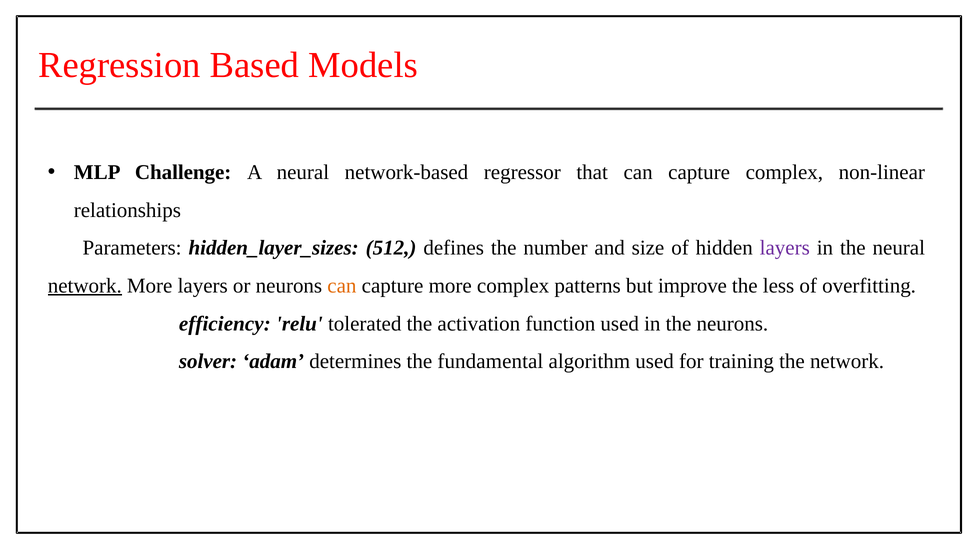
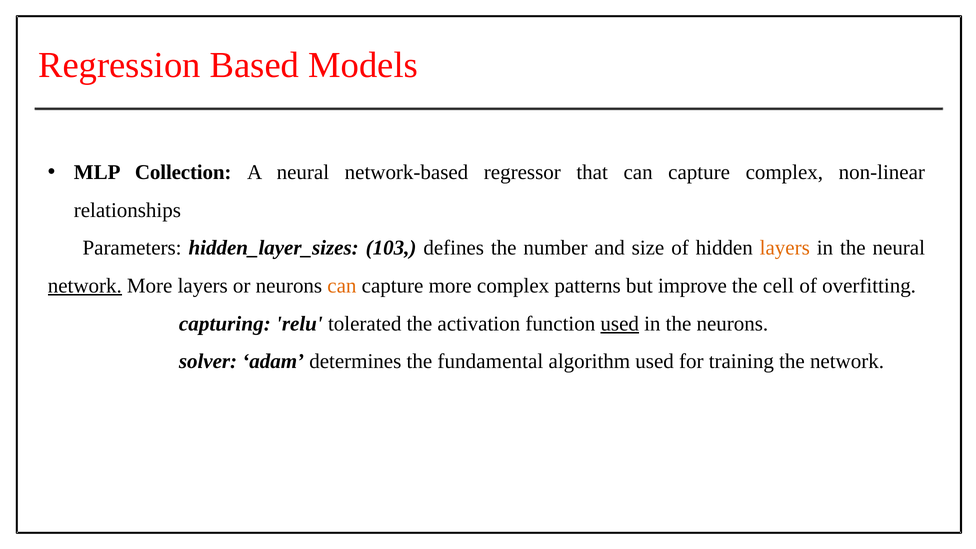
Challenge: Challenge -> Collection (183, 172)
512: 512 -> 103 (391, 248)
layers colour: purple -> orange (785, 248)
less: less -> cell (778, 286)
efficiency: efficiency -> capturing (225, 324)
used underline: none -> present (620, 324)
